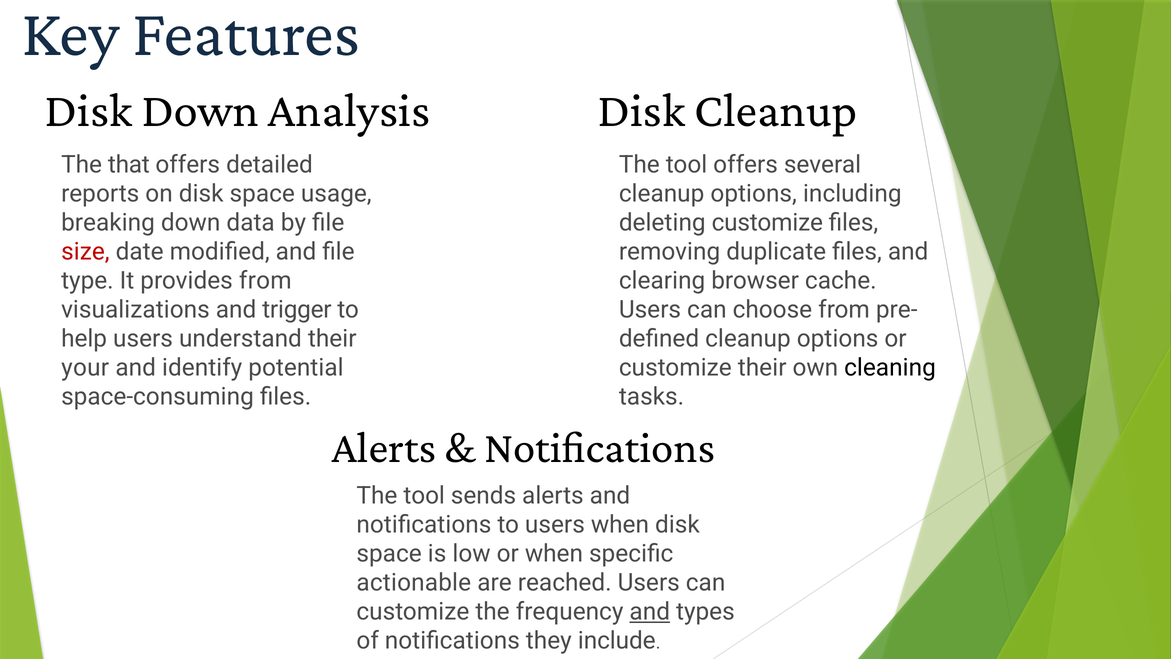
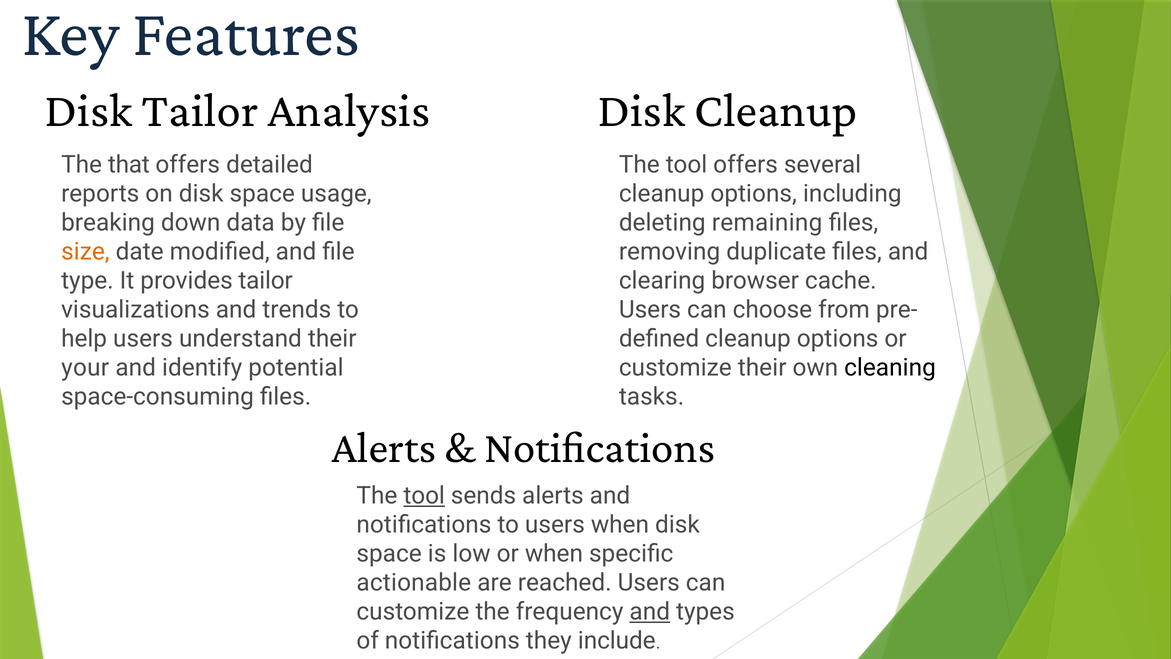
Disk Down: Down -> Tailor (200, 110)
deleting customize: customize -> remaining (767, 223)
size colour: red -> orange (85, 251)
provides from: from -> tailor (266, 280)
trigger: trigger -> trends (297, 309)
tool underline: none -> present (424, 496)
